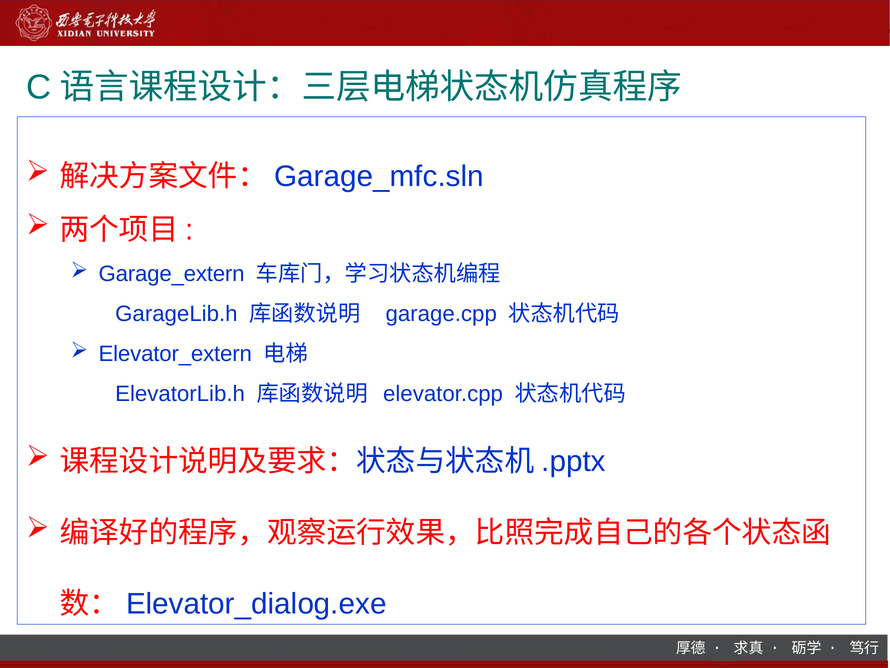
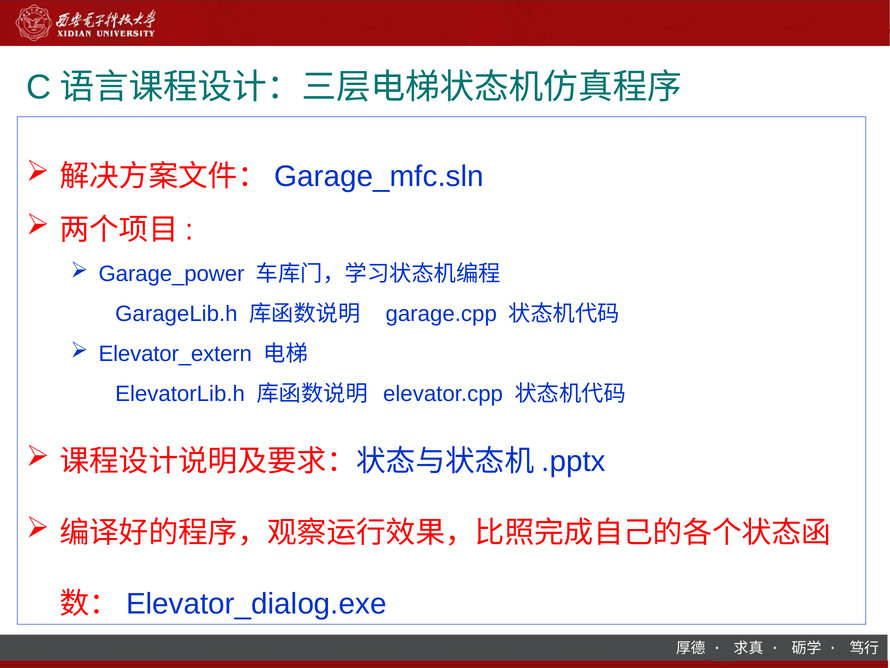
Garage_extern: Garage_extern -> Garage_power (172, 274)
